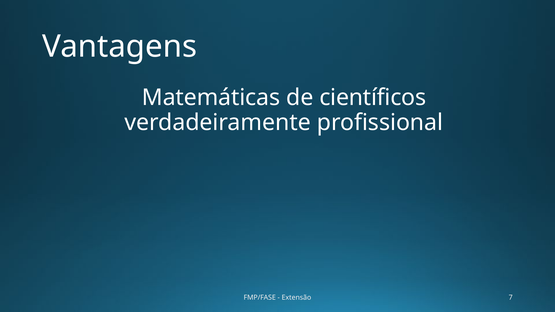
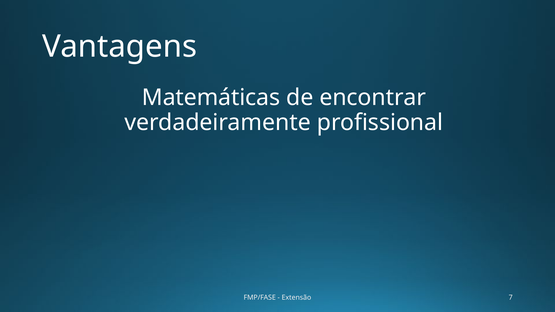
científicos: científicos -> encontrar (373, 98)
